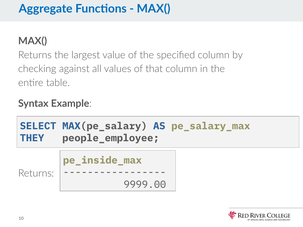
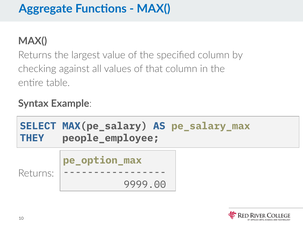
pe_inside_max: pe_inside_max -> pe_option_max (102, 160)
